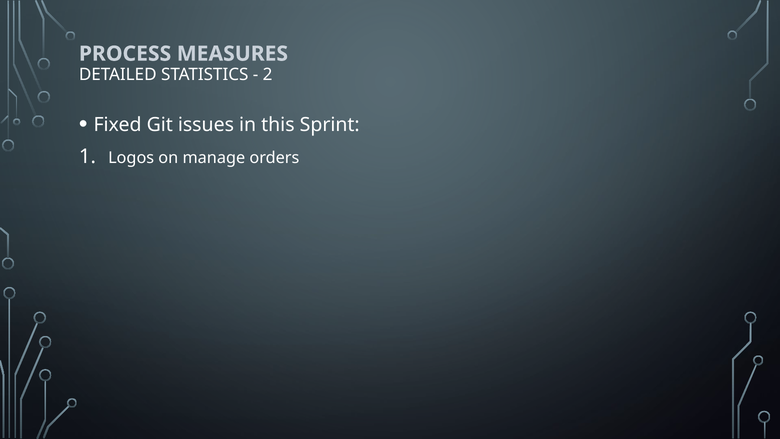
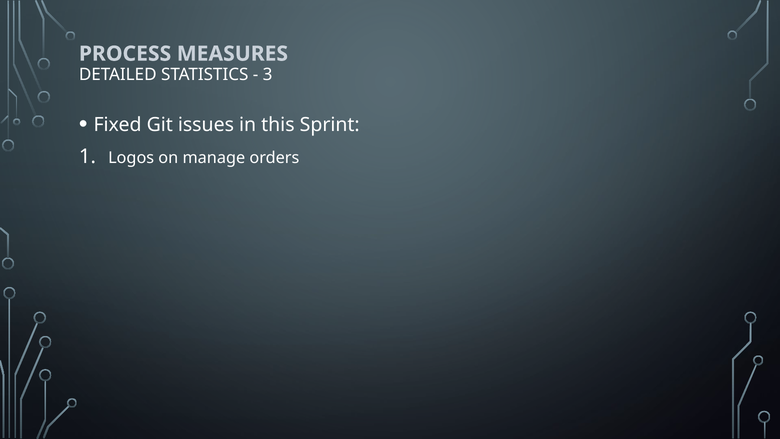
2: 2 -> 3 (268, 74)
